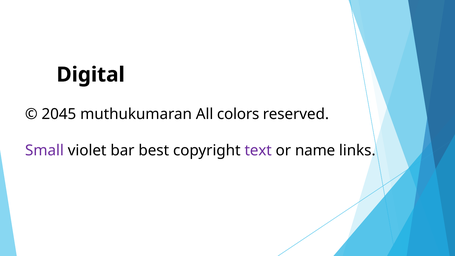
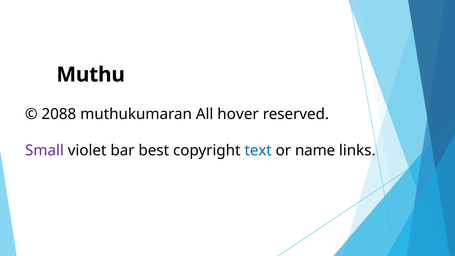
Digital: Digital -> Muthu (91, 75)
2045: 2045 -> 2088 (59, 114)
colors: colors -> hover (238, 114)
text colour: purple -> blue (258, 150)
